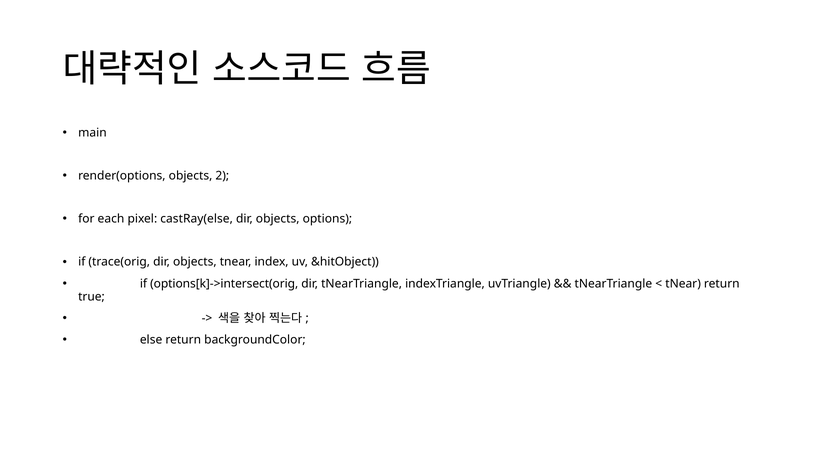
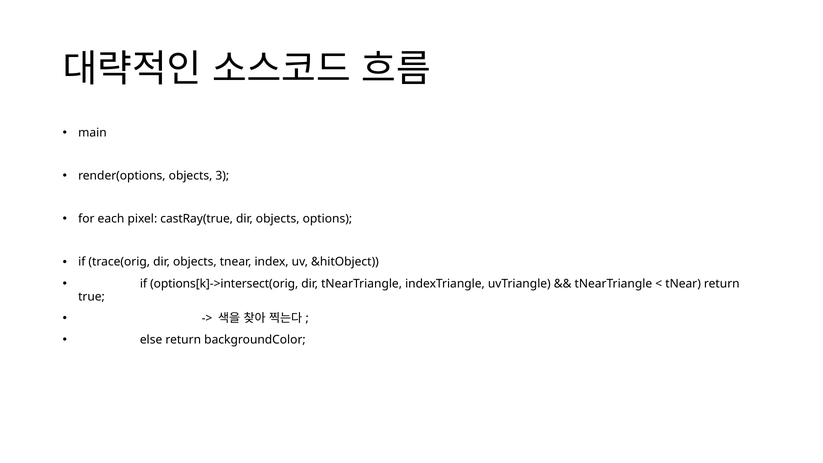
2: 2 -> 3 (222, 176)
castRay(else: castRay(else -> castRay(true (197, 219)
